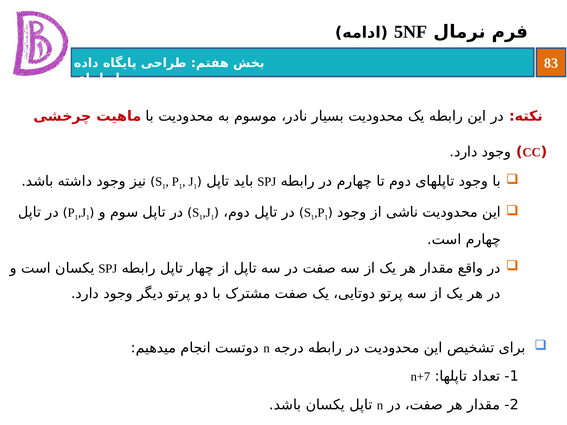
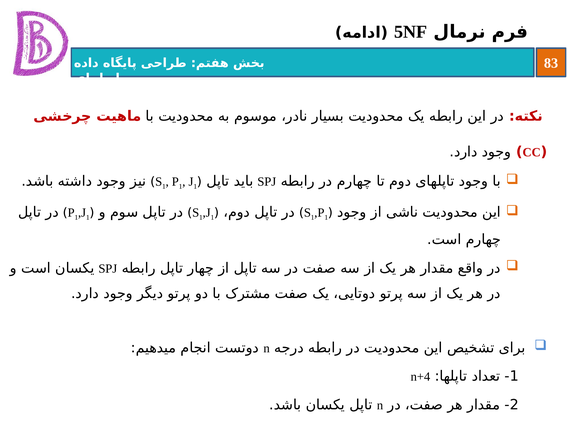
n+7: n+7 -> n+4 (420, 377)
